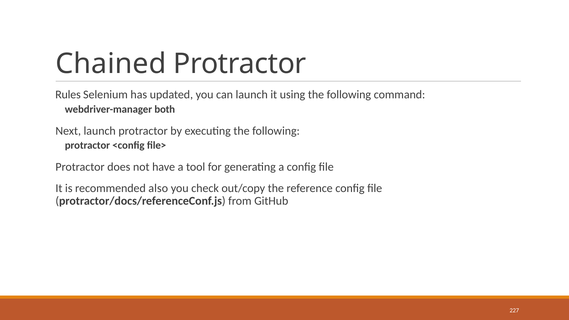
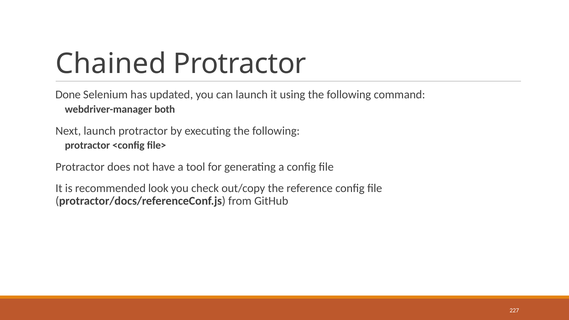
Rules: Rules -> Done (68, 95)
also: also -> look (158, 188)
